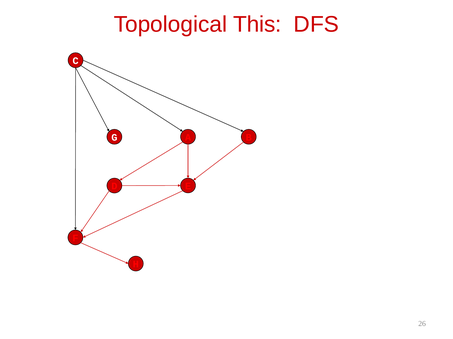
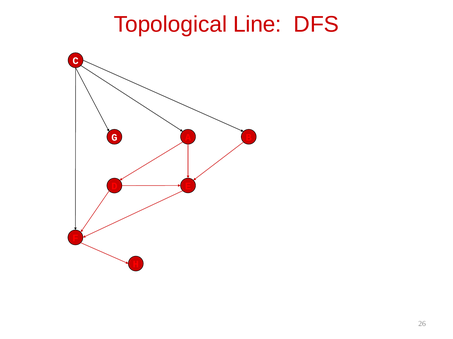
This: This -> Line (257, 24)
